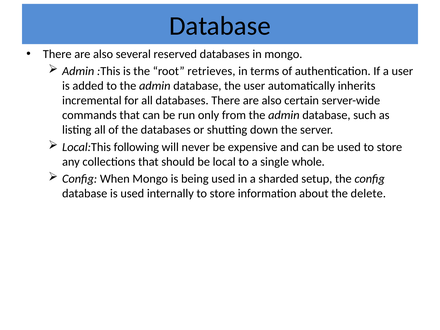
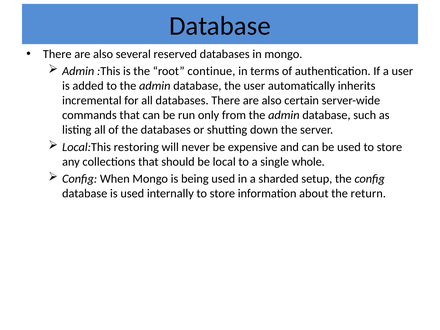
retrieves: retrieves -> continue (211, 71)
following: following -> restoring (136, 147)
delete: delete -> return (368, 193)
